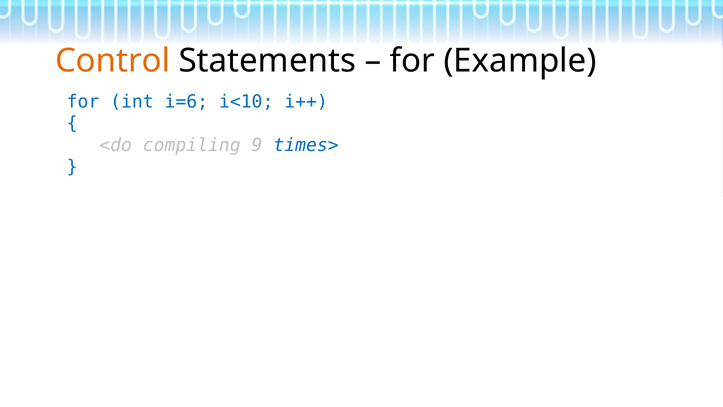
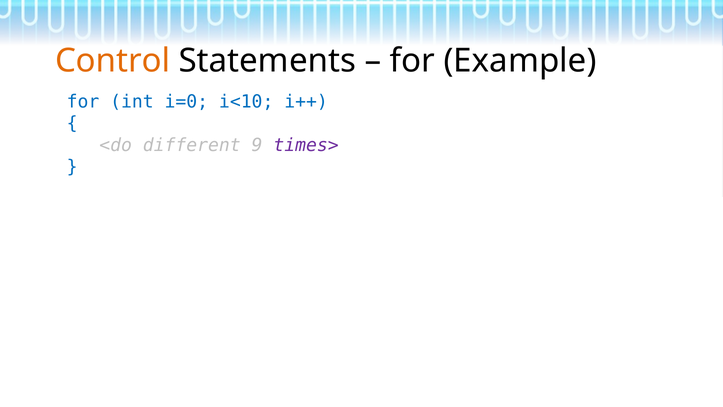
i=6: i=6 -> i=0 (186, 102)
compiling: compiling -> different (192, 145)
times> colour: blue -> purple (306, 145)
